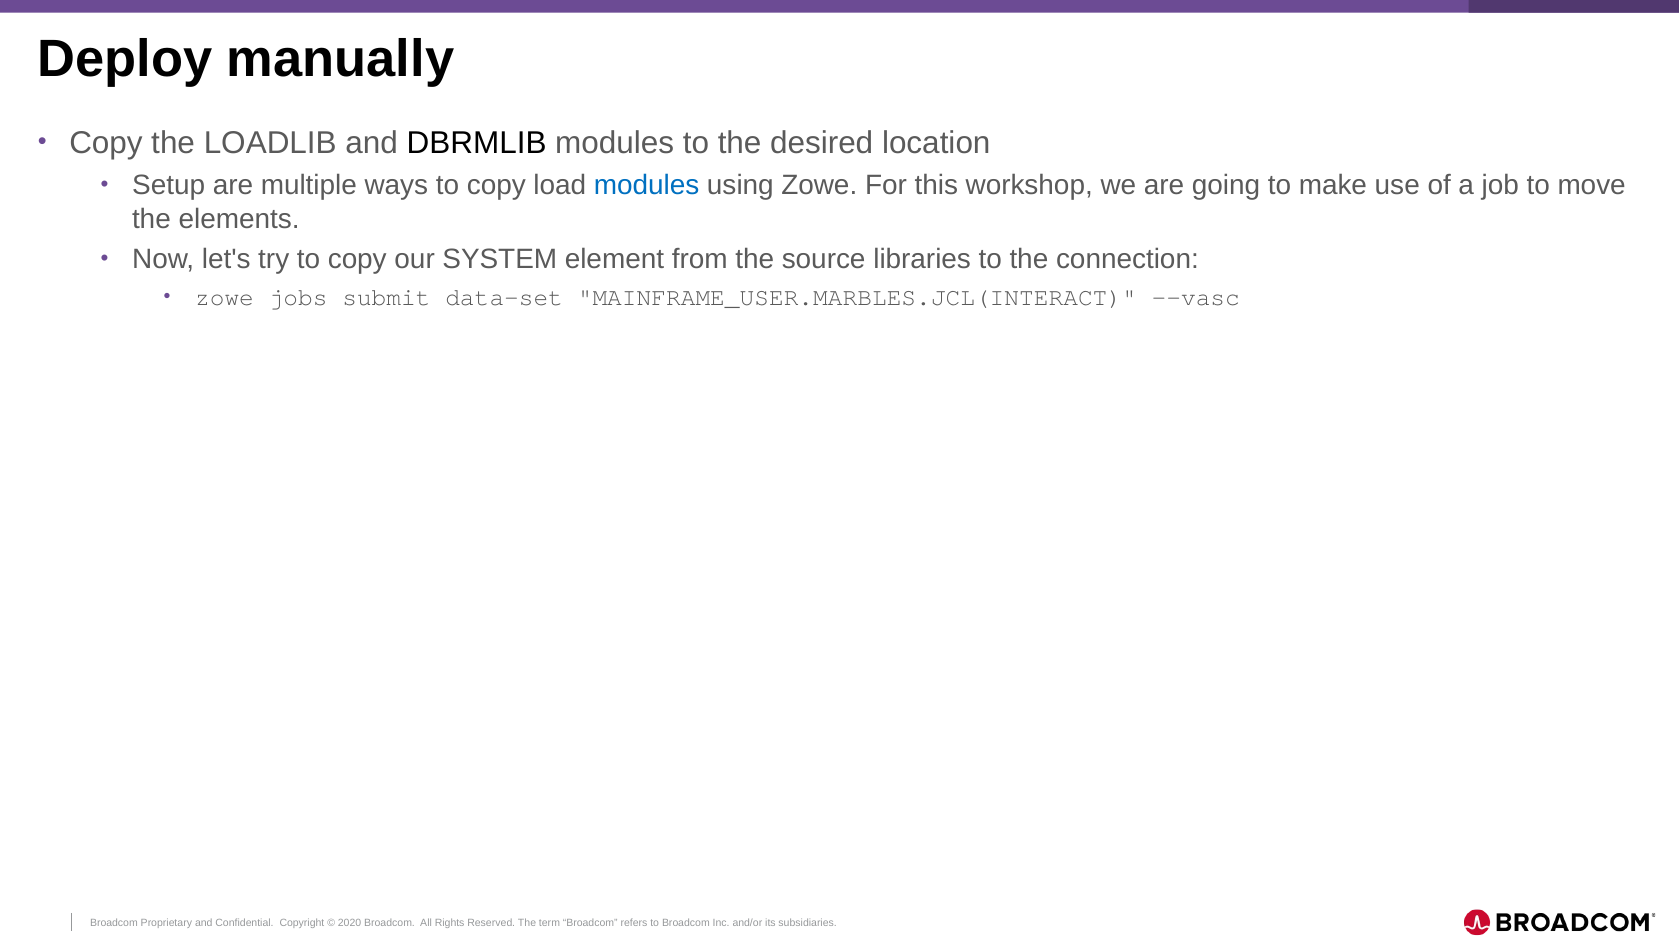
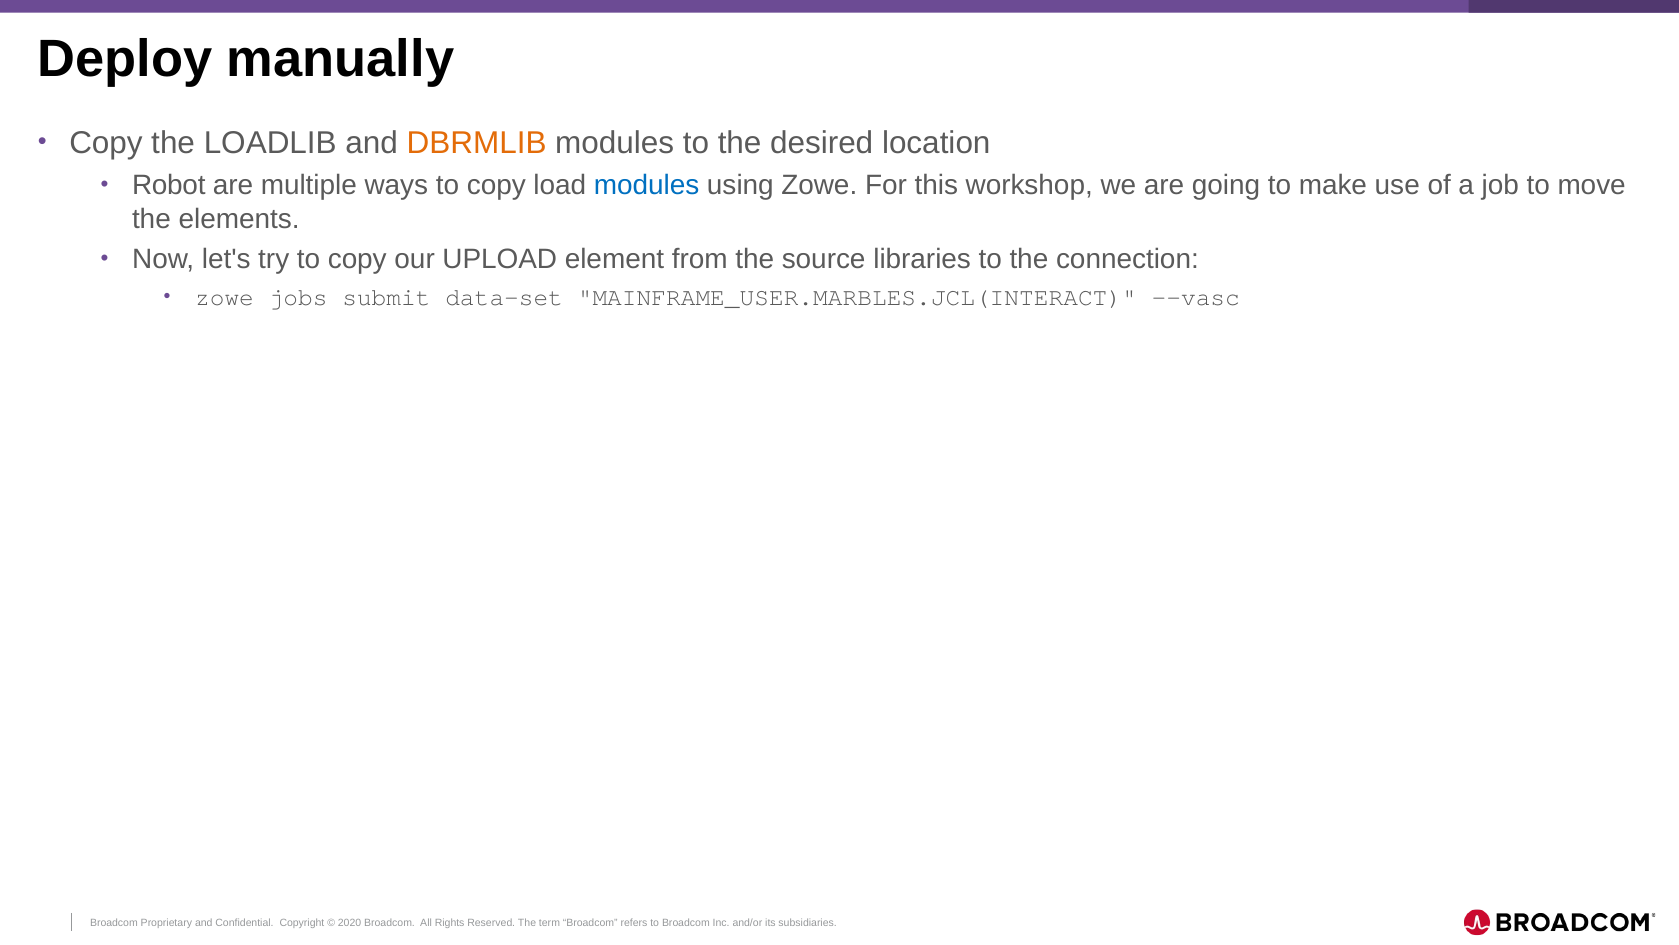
DBRMLIB colour: black -> orange (477, 143)
Setup: Setup -> Robot (169, 185)
SYSTEM: SYSTEM -> UPLOAD (500, 259)
